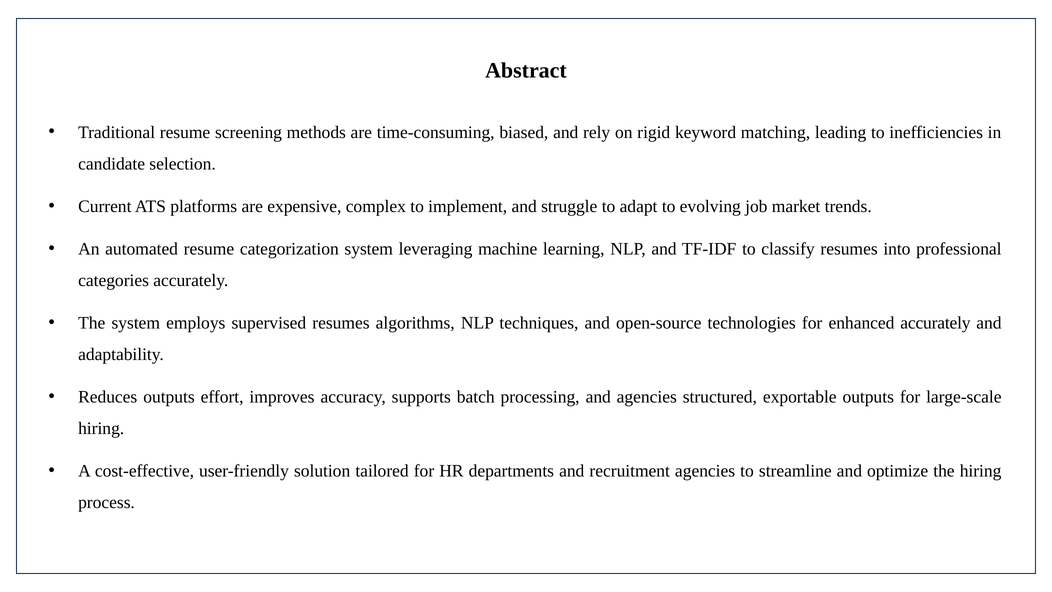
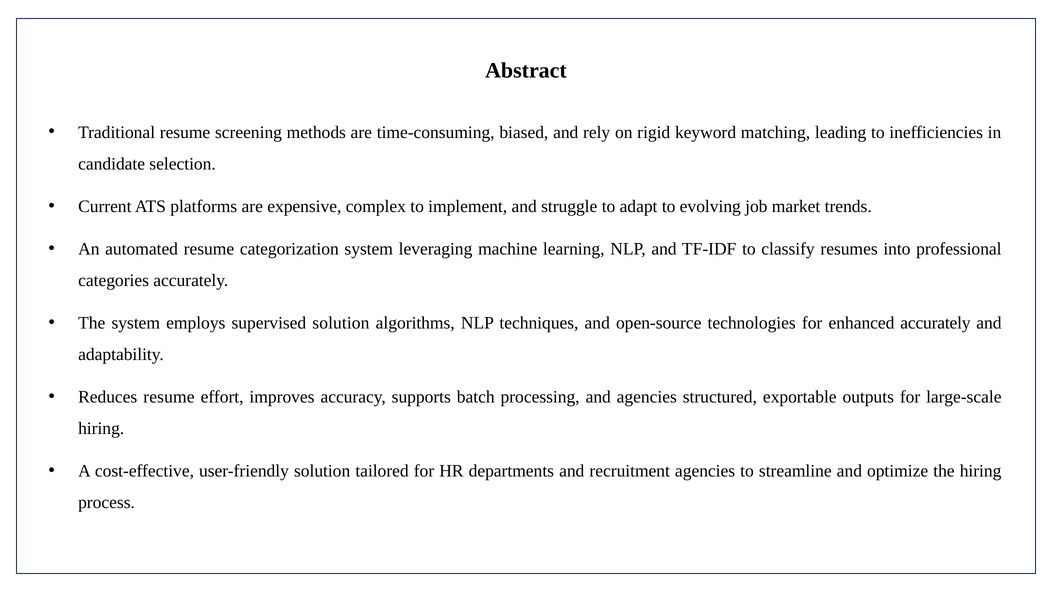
supervised resumes: resumes -> solution (341, 323)
Reduces outputs: outputs -> resume (169, 397)
